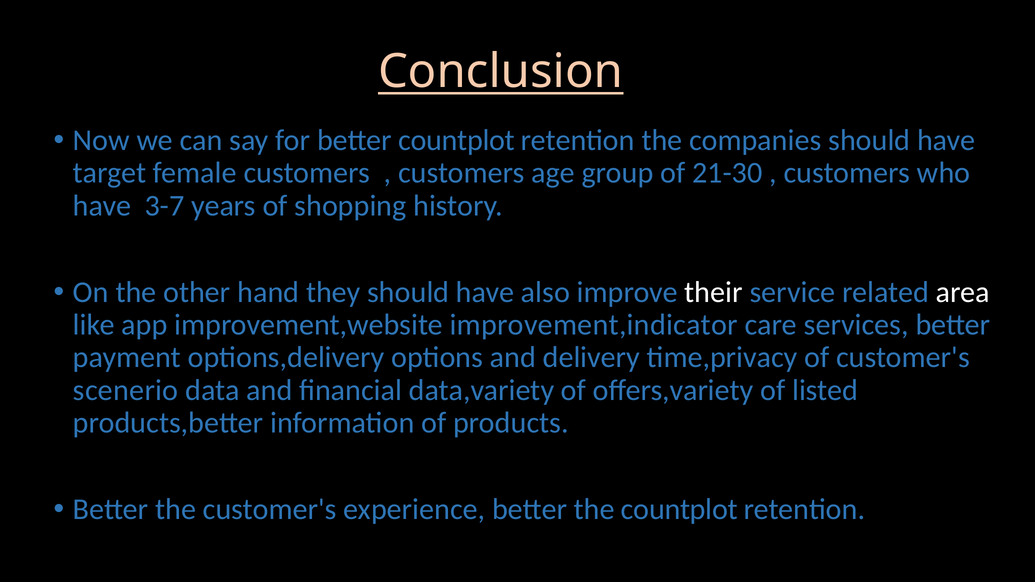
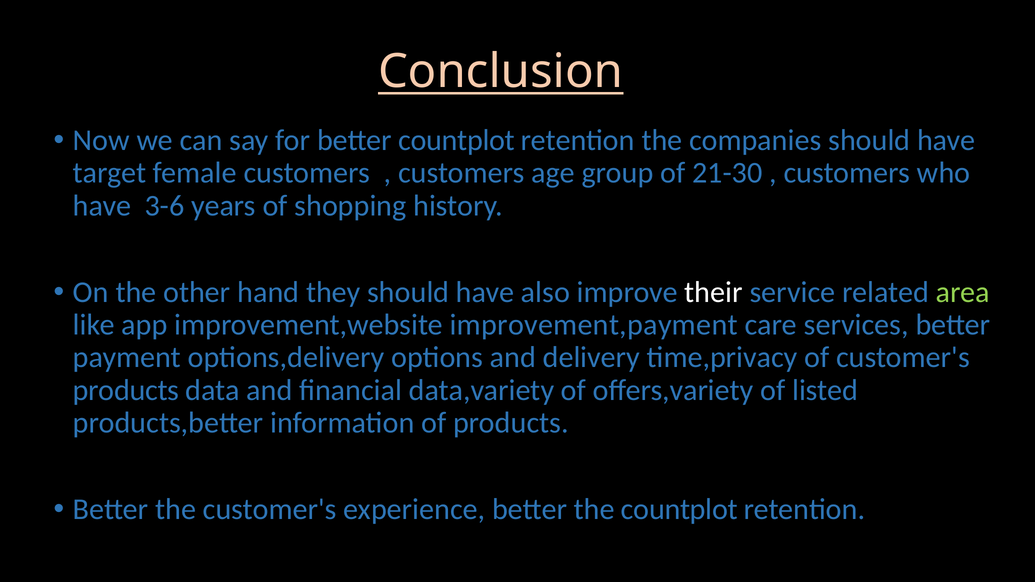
3-7: 3-7 -> 3-6 (165, 206)
area colour: white -> light green (963, 292)
improvement,indicator: improvement,indicator -> improvement,payment (594, 325)
scenerio: scenerio -> products (126, 390)
